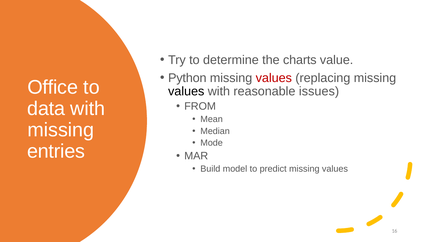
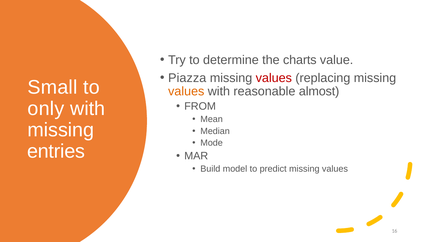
Python: Python -> Piazza (187, 78)
Office: Office -> Small (53, 87)
values colour: black -> orange (186, 91)
issues: issues -> almost (319, 91)
data: data -> only (46, 109)
